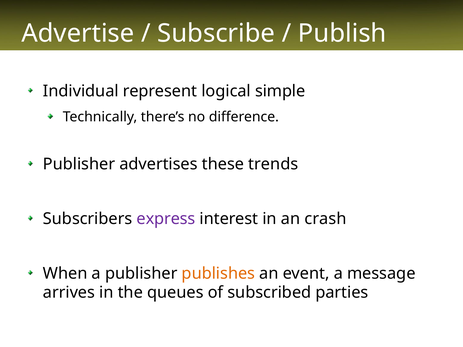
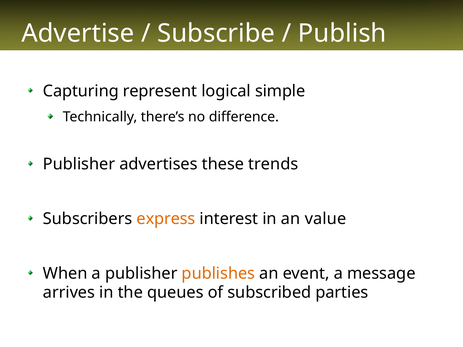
Individual: Individual -> Capturing (81, 91)
express colour: purple -> orange (166, 219)
crash: crash -> value (325, 219)
